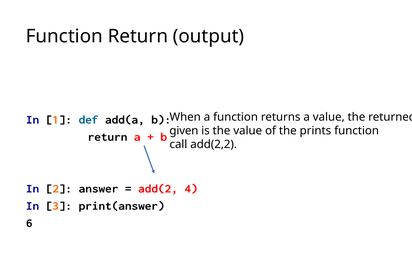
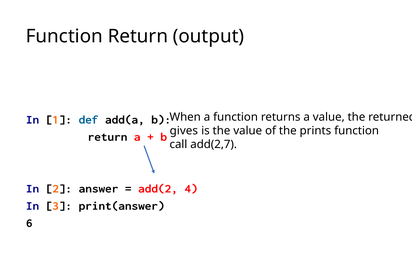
given: given -> gives (184, 131)
add(2,2: add(2,2 -> add(2,7 (214, 145)
